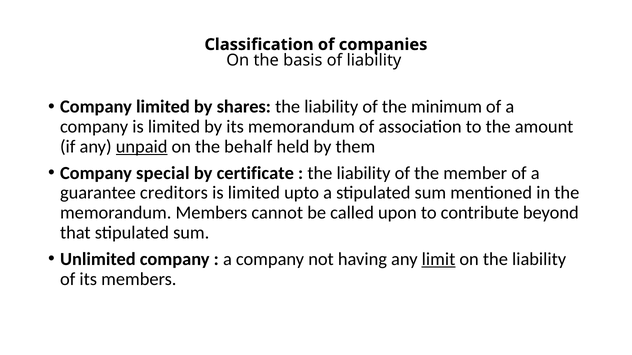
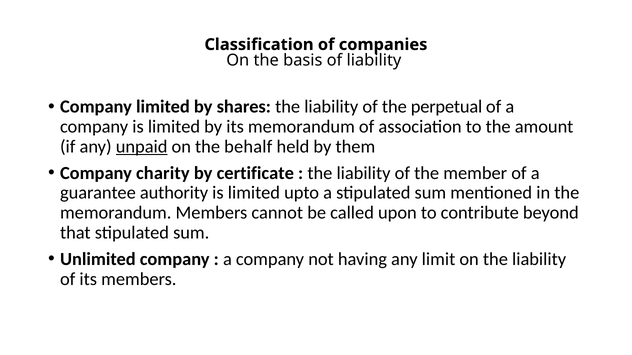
minimum: minimum -> perpetual (447, 107)
special: special -> charity (163, 173)
creditors: creditors -> authority (174, 193)
limit underline: present -> none (439, 259)
